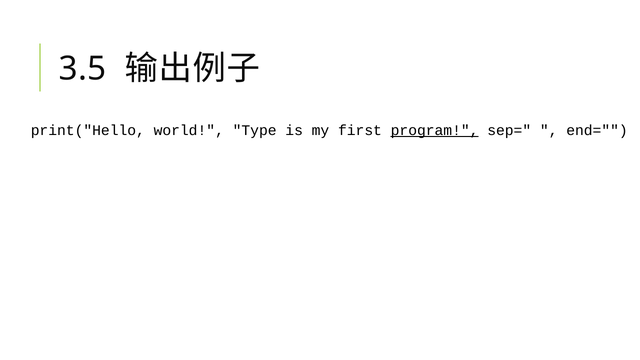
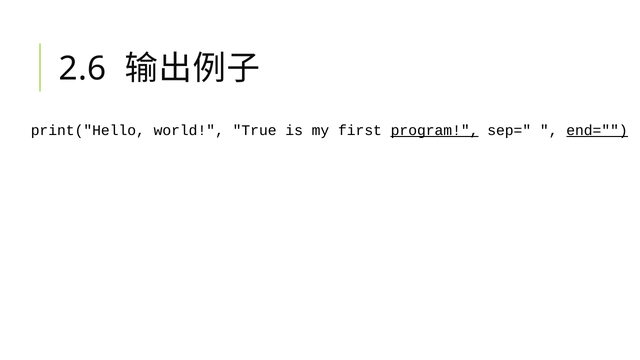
3.5: 3.5 -> 2.6 (83, 69)
Type: Type -> True (255, 130)
end= underline: none -> present (597, 130)
